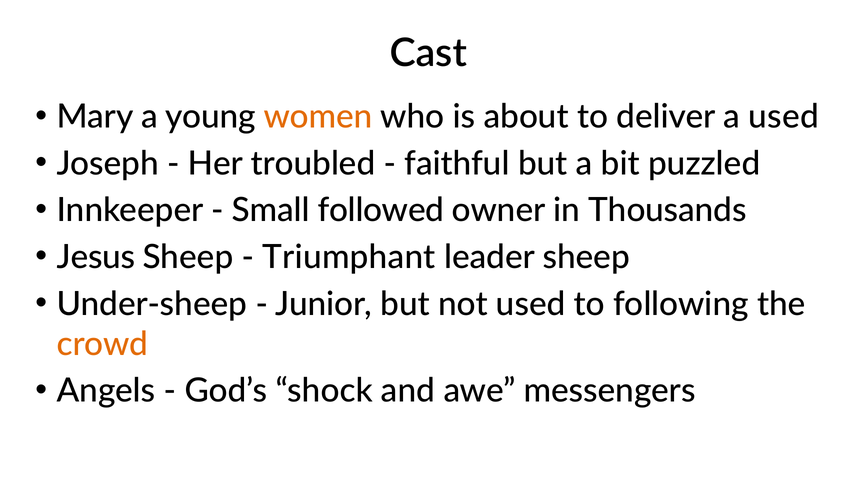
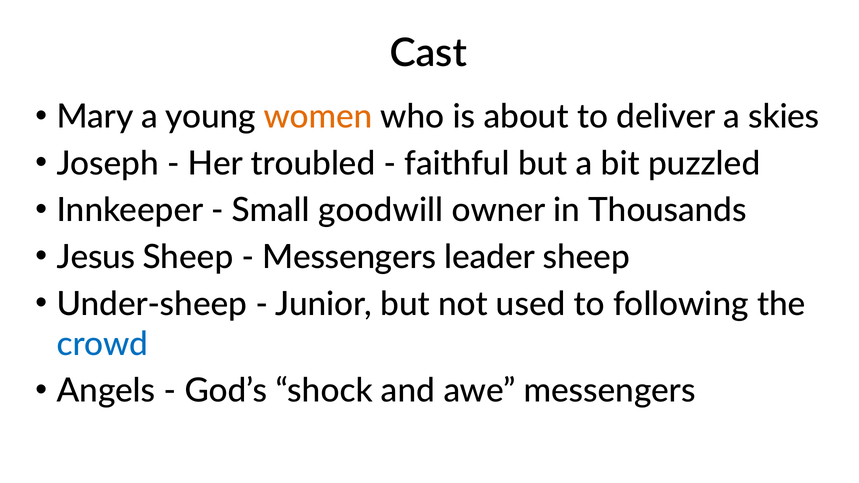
a used: used -> skies (784, 117)
followed: followed -> goodwill (381, 211)
Triumphant: Triumphant -> Messengers (349, 257)
crowd colour: orange -> blue (102, 344)
